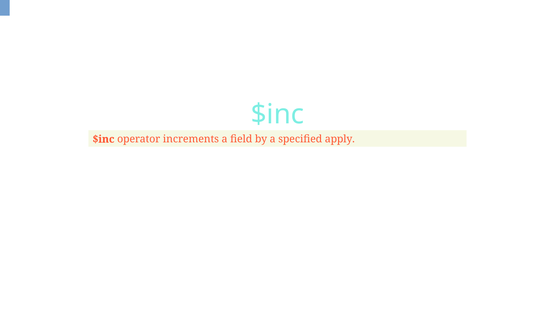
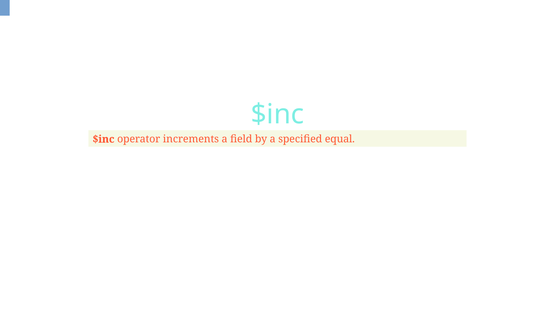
apply: apply -> equal (340, 139)
